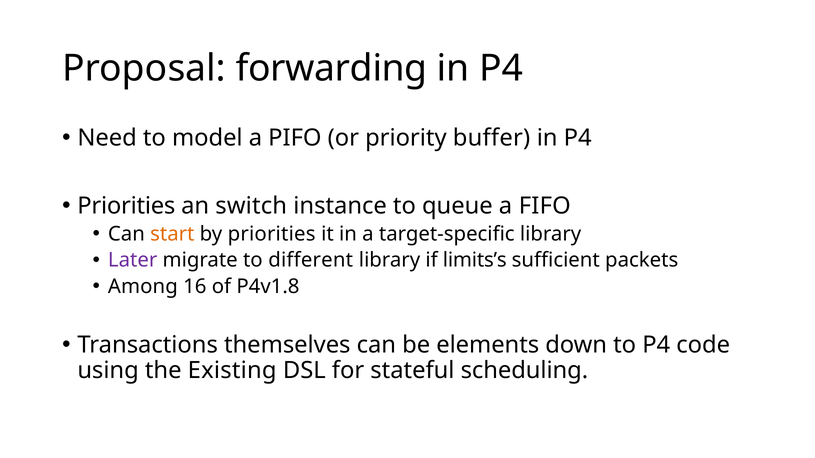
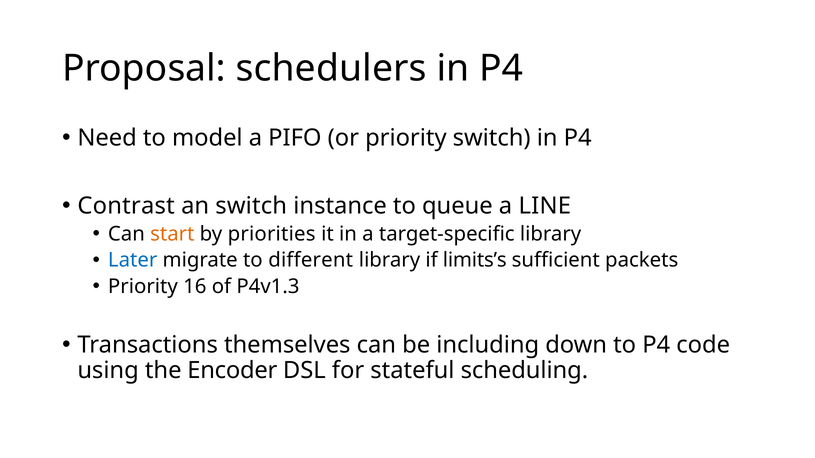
forwarding: forwarding -> schedulers (331, 68)
priority buffer: buffer -> switch (492, 138)
Priorities: Priorities -> Contrast (126, 206)
FIFO: FIFO -> LINE (545, 206)
Later colour: purple -> blue (133, 260)
Among: Among -> Priority (143, 287)
P4v1.8: P4v1.8 -> P4v1.3 (268, 287)
elements: elements -> including (488, 345)
Existing: Existing -> Encoder (232, 371)
